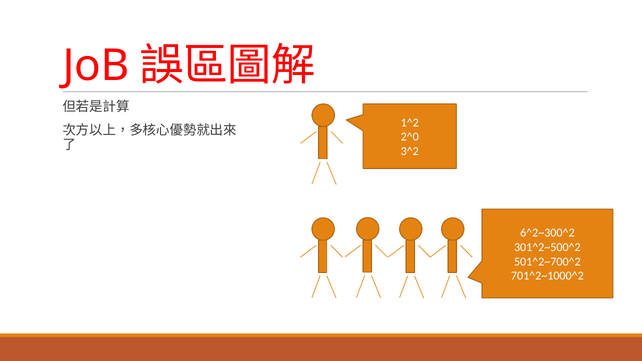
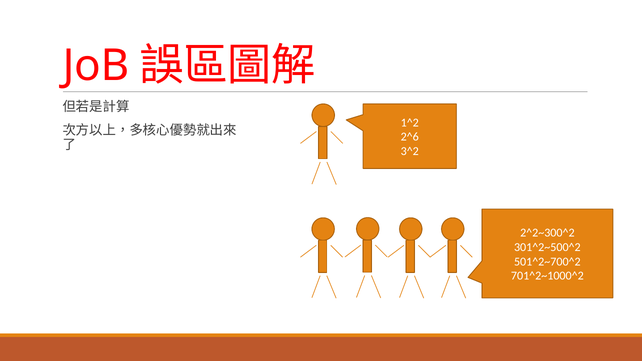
2^0: 2^0 -> 2^6 (410, 137)
6^2~300^2: 6^2~300^2 -> 2^2~300^2 (547, 233)
